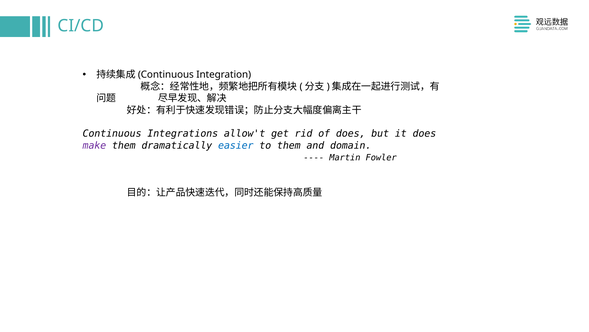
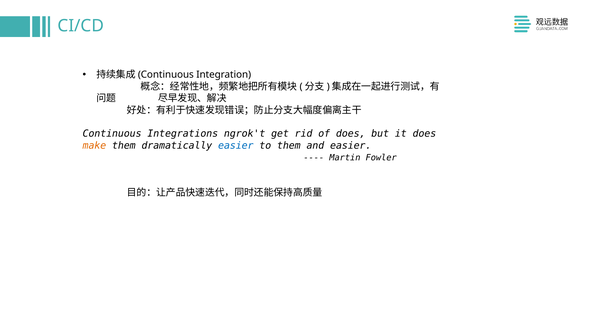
allow't: allow't -> ngrok't (245, 133)
make colour: purple -> orange (94, 145)
and domain: domain -> easier (351, 145)
